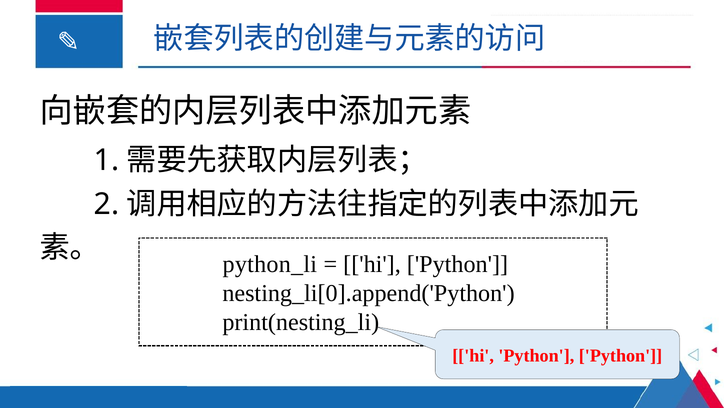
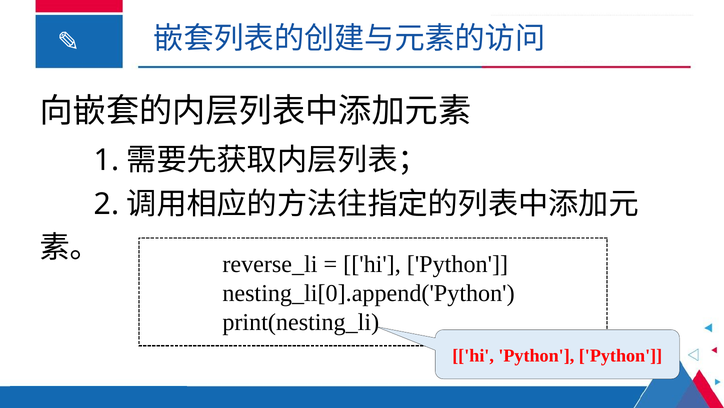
python_li: python_li -> reverse_li (270, 264)
